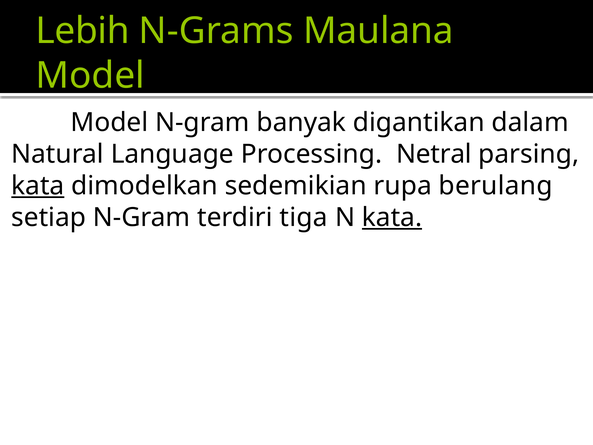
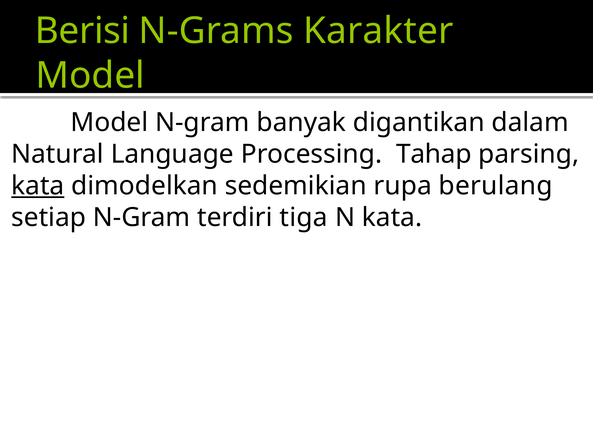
Lebih: Lebih -> Berisi (83, 31)
Maulana: Maulana -> Karakter (378, 31)
Netral: Netral -> Tahap (434, 154)
kata underline: present -> none (392, 217)
